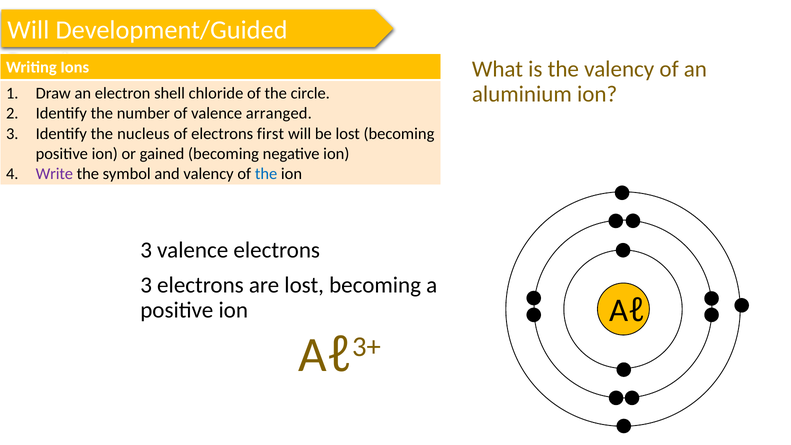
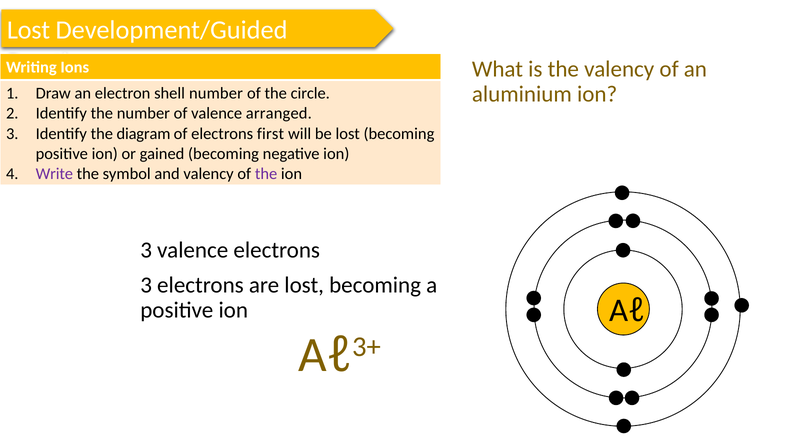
Will: Will -> Lost (29, 30)
shell chloride: chloride -> number (216, 93)
nucleus: nucleus -> diagram (143, 134)
the colour: blue -> purple (266, 174)
